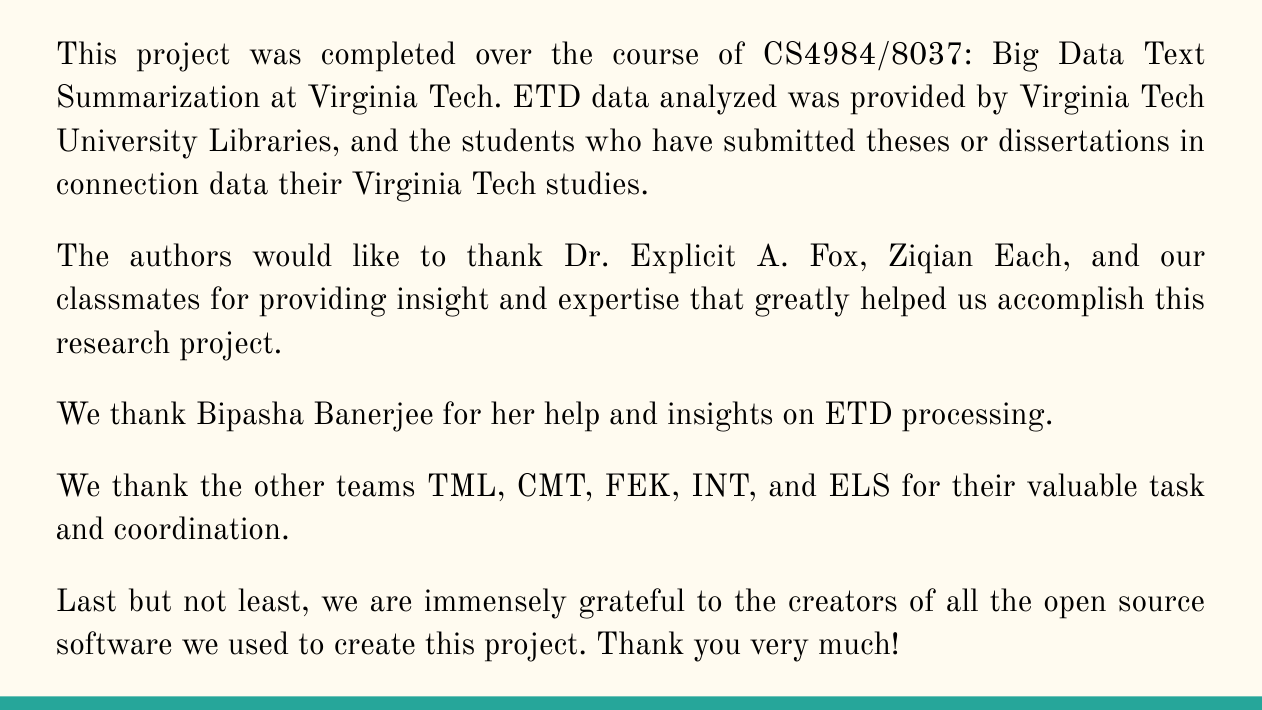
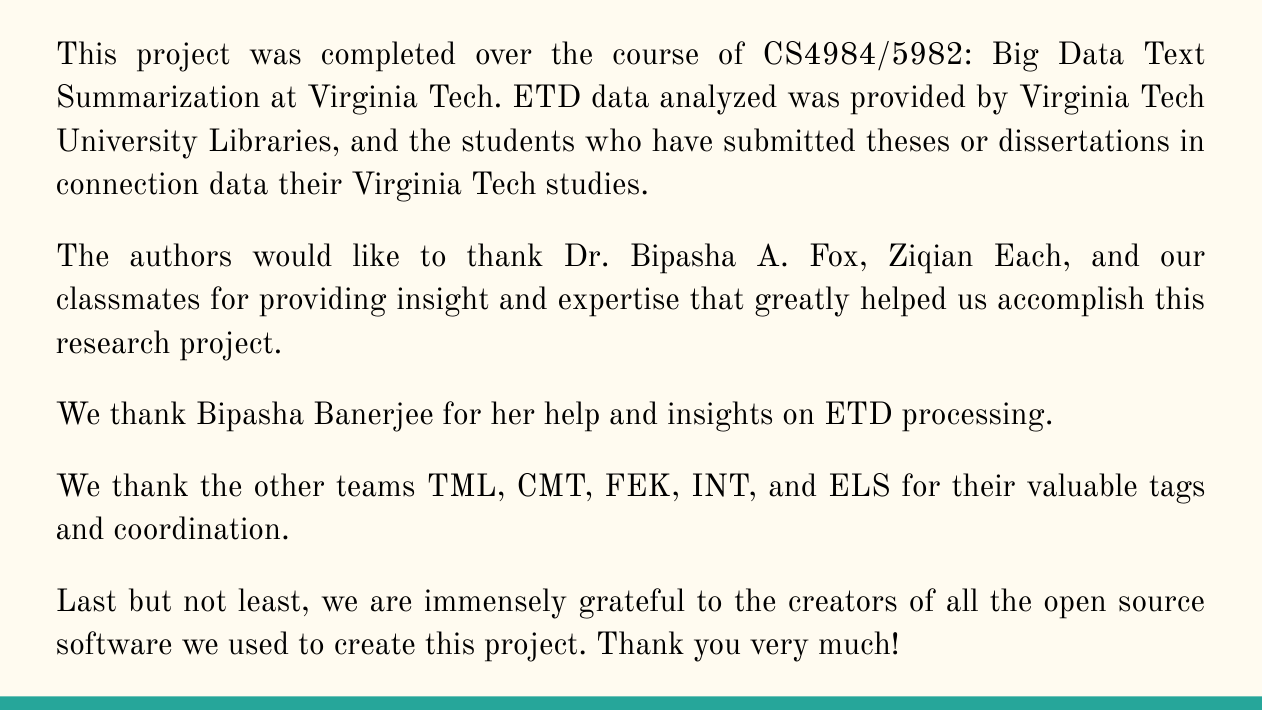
CS4984/8037: CS4984/8037 -> CS4984/5982 (868, 54)
Dr Explicit: Explicit -> Bipasha (683, 256)
task: task -> tags (1177, 486)
